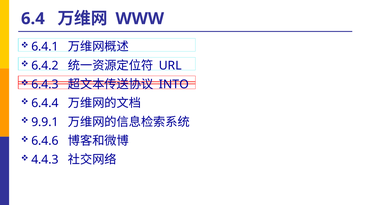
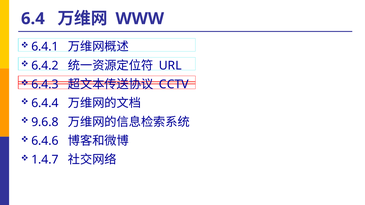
INTO: INTO -> CCTV (174, 85)
9.9.1: 9.9.1 -> 9.6.8 (45, 122)
4.4.3: 4.4.3 -> 1.4.7 (45, 160)
